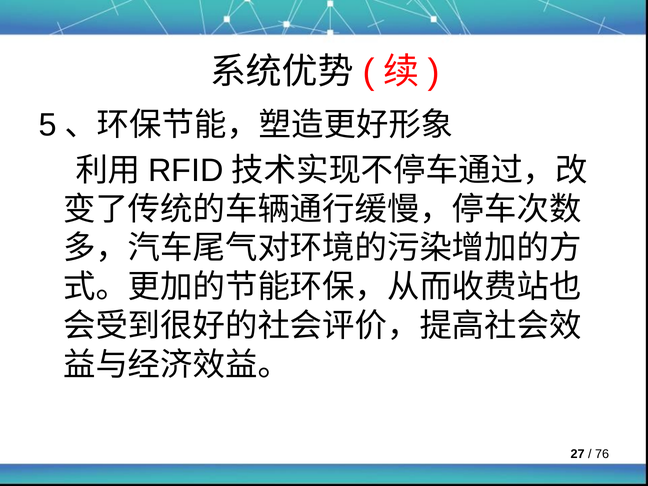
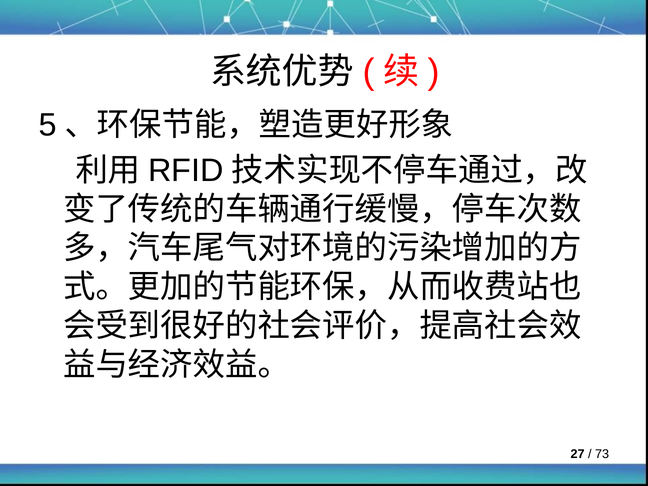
76: 76 -> 73 (602, 454)
